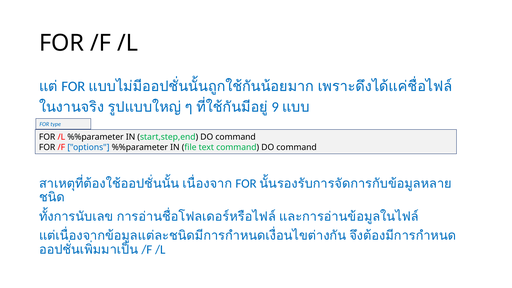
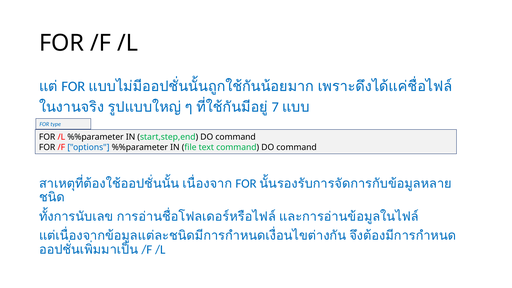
9: 9 -> 7 (275, 107)
